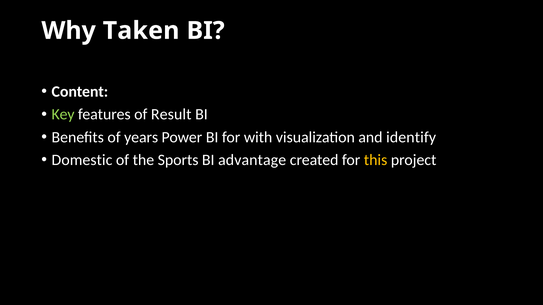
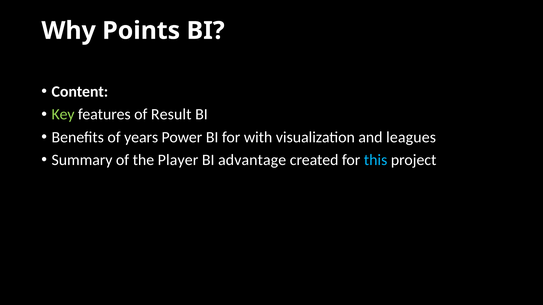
Taken: Taken -> Points (141, 31)
identify: identify -> leagues (411, 137)
Domestic: Domestic -> Summary (82, 160)
Sports: Sports -> Player (178, 160)
this colour: yellow -> light blue (376, 160)
